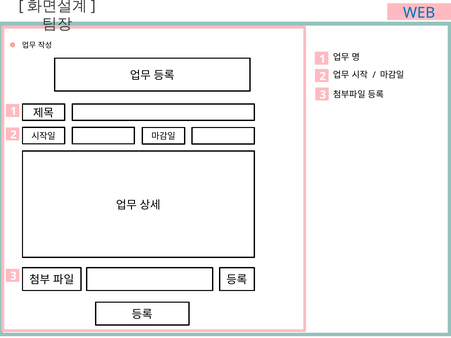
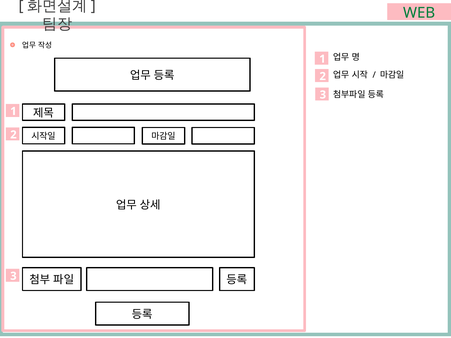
WEB colour: blue -> green (419, 13)
